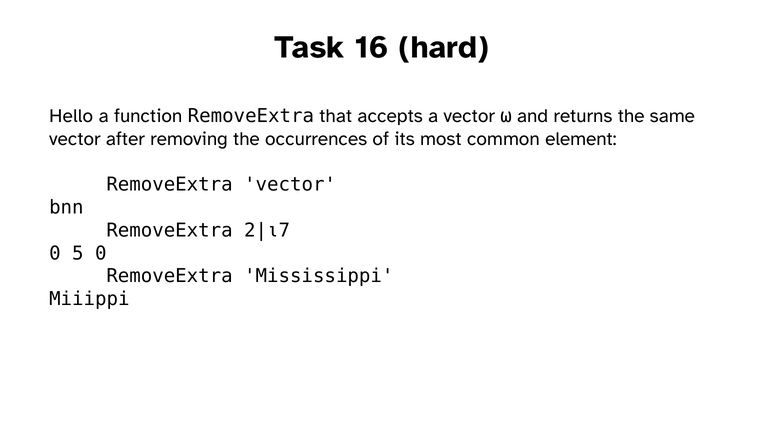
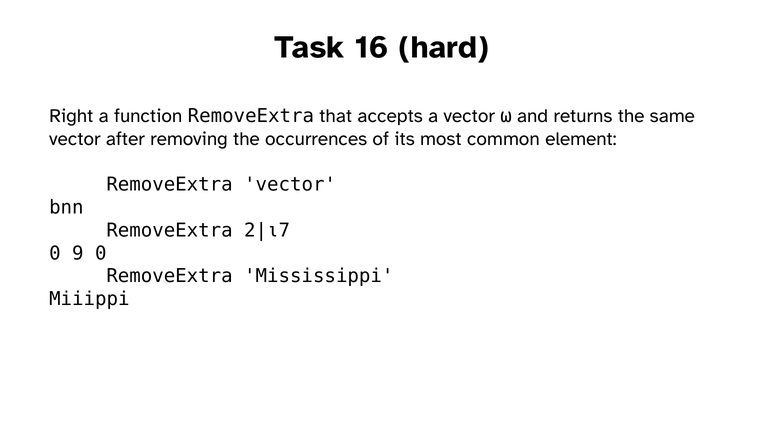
Hello: Hello -> Right (71, 116)
5: 5 -> 9 (78, 253)
